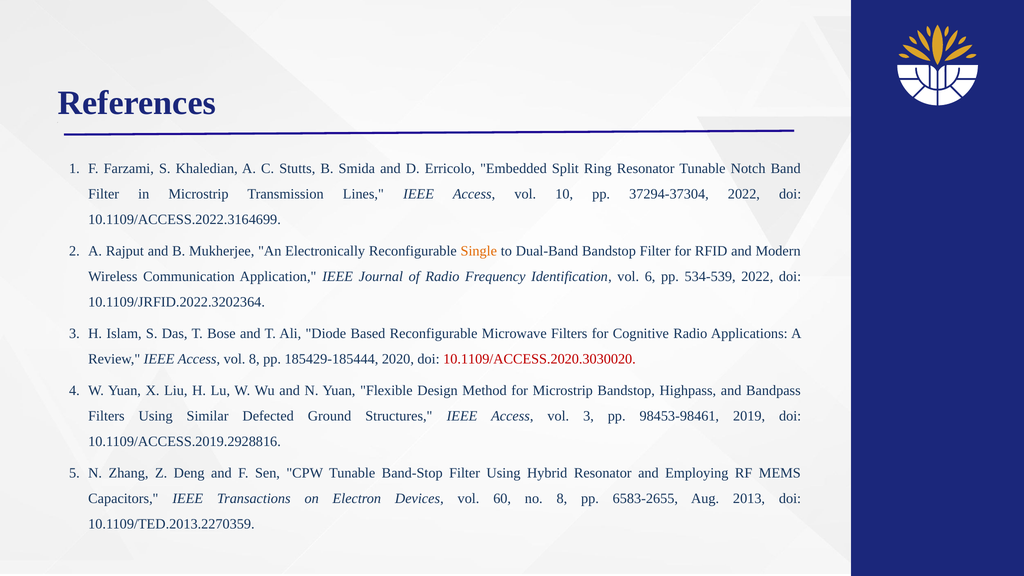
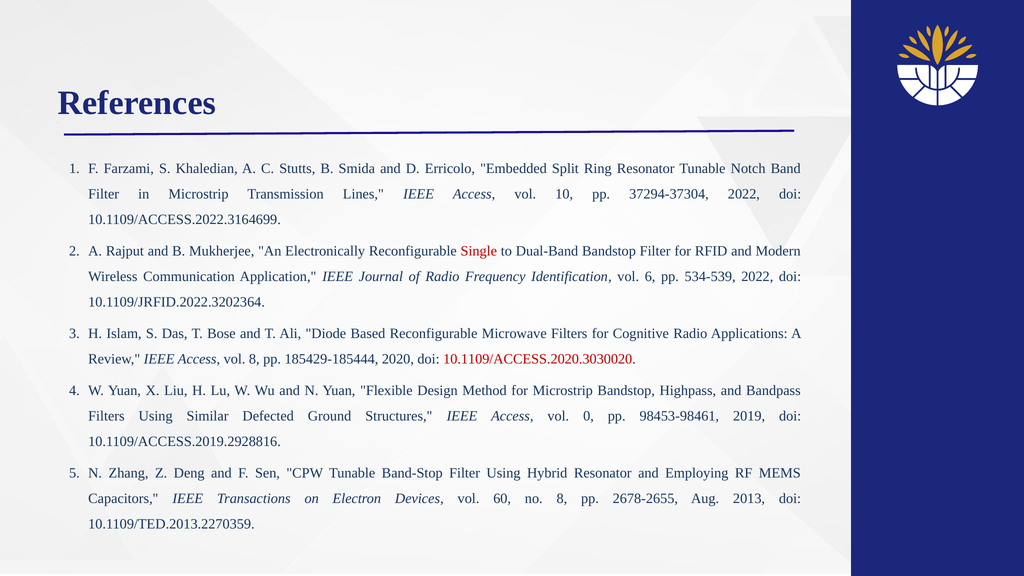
Single colour: orange -> red (479, 251)
vol 3: 3 -> 0 (588, 416)
6583-2655: 6583-2655 -> 2678-2655 (645, 498)
